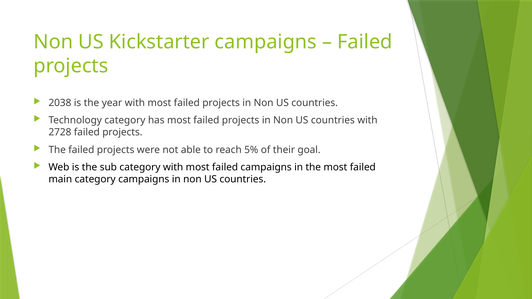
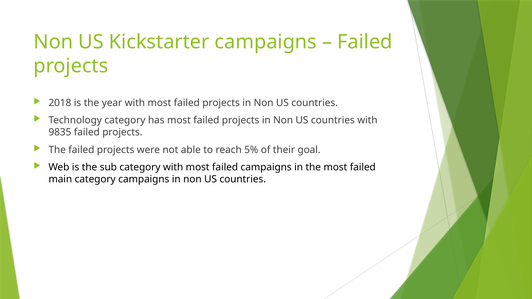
2038: 2038 -> 2018 (60, 103)
2728: 2728 -> 9835 (60, 132)
